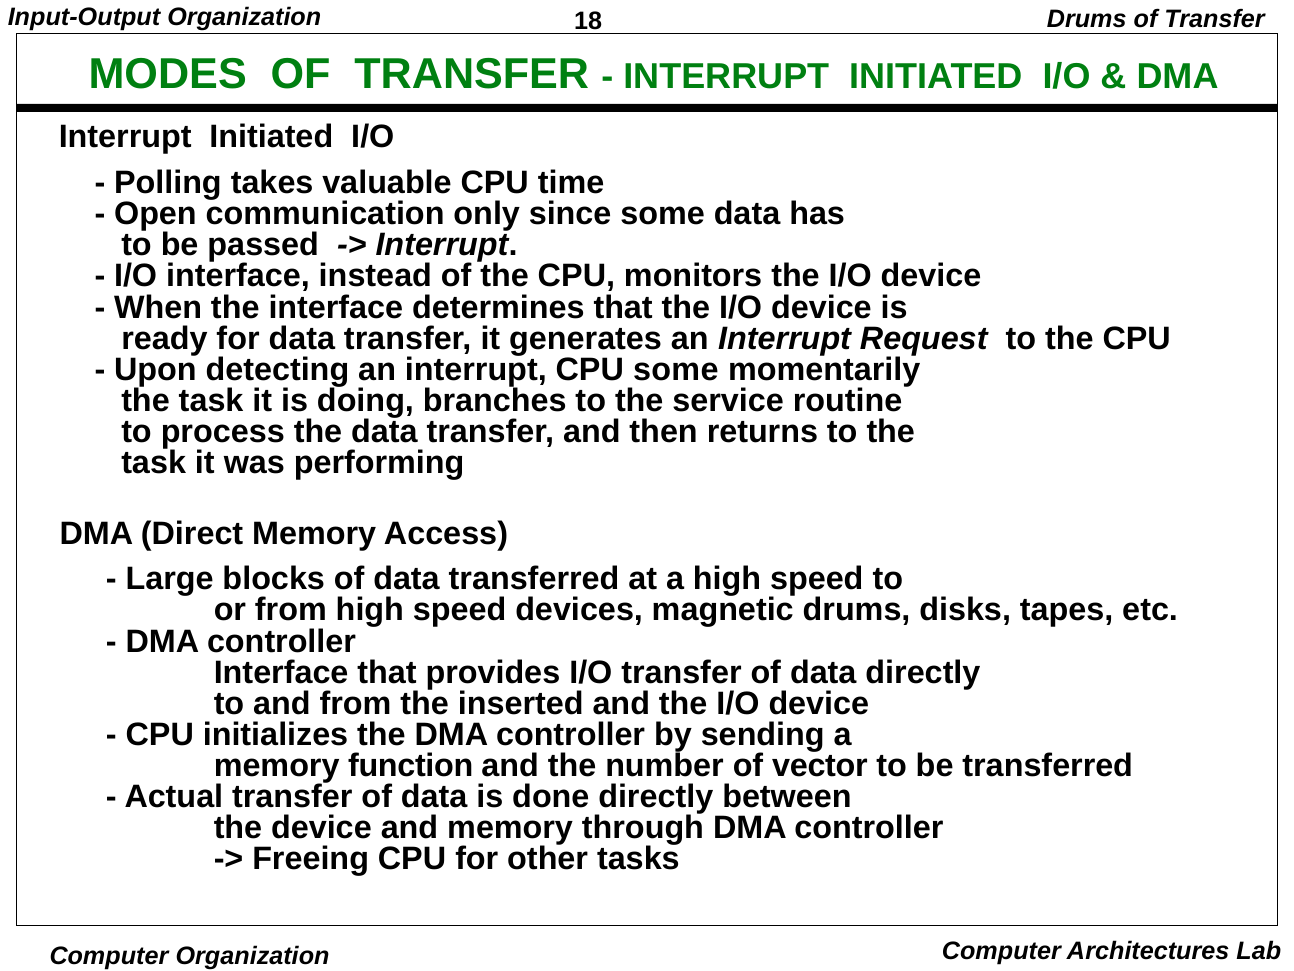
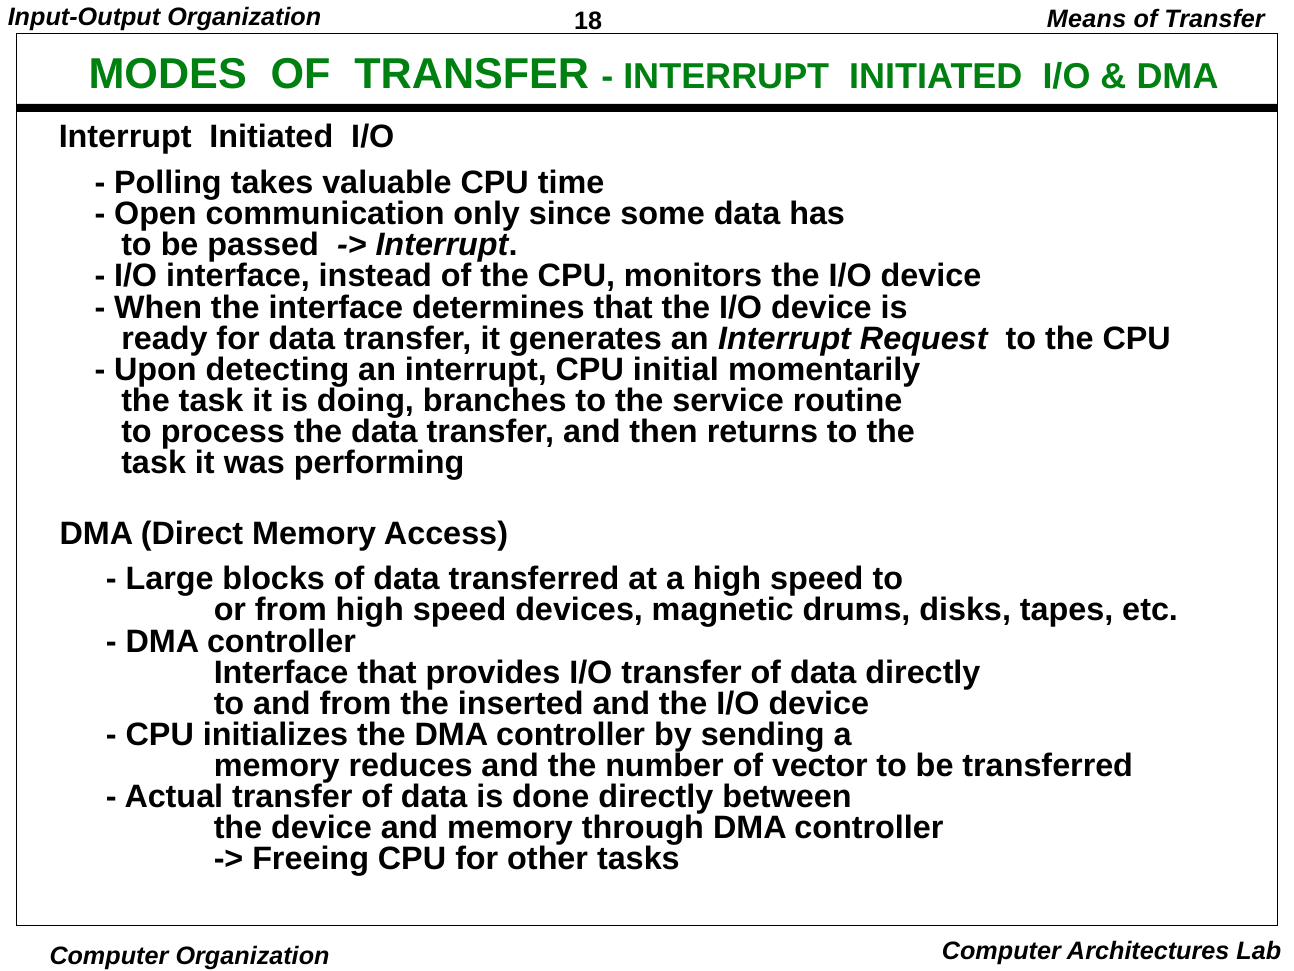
Drums: Drums -> Means (1087, 20)
CPU some: some -> initial (676, 369)
function: function -> reduces (411, 765)
